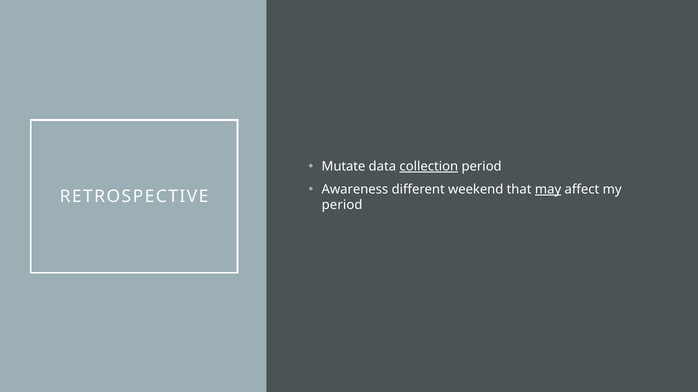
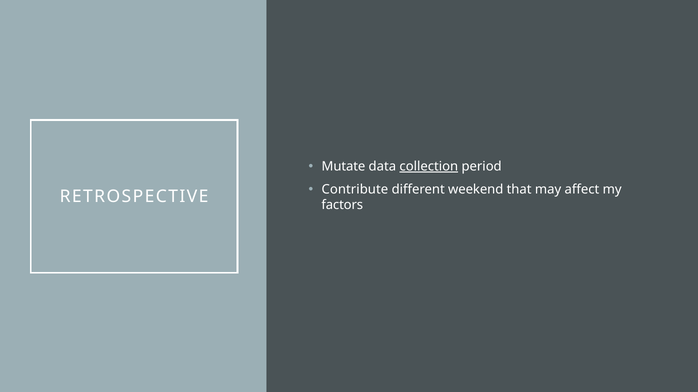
Awareness: Awareness -> Contribute (355, 190)
may underline: present -> none (548, 190)
period: period -> factors (342, 205)
